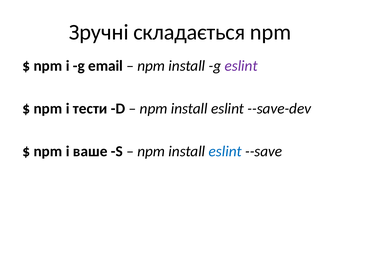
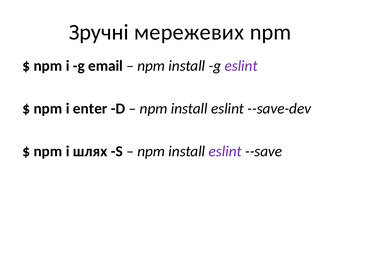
складається: складається -> мережевих (189, 32)
тести: тести -> enter (90, 108)
ваше: ваше -> шлях (90, 151)
eslint colour: blue -> purple (225, 151)
